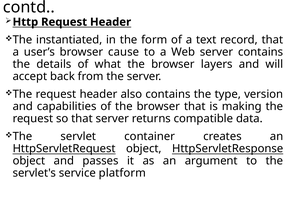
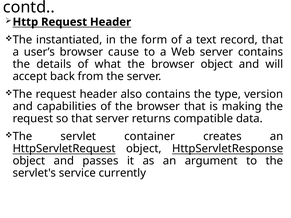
browser layers: layers -> object (217, 64)
platform: platform -> currently (122, 173)
